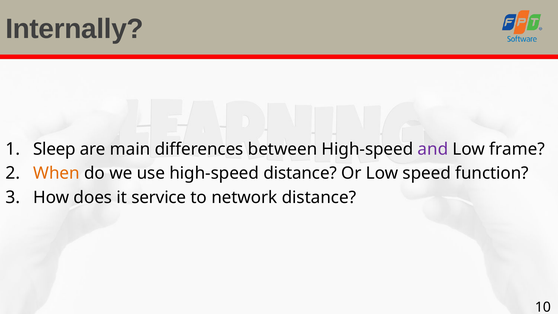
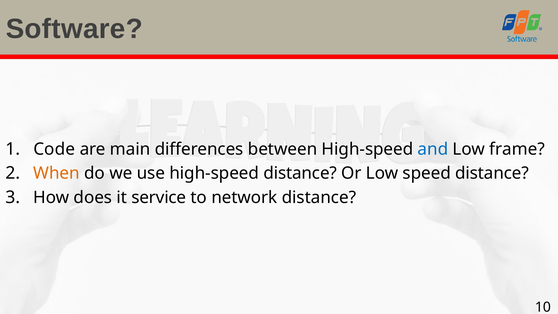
Internally: Internally -> Software (74, 29)
Sleep: Sleep -> Code (54, 149)
and colour: purple -> blue (433, 149)
speed function: function -> distance (492, 173)
